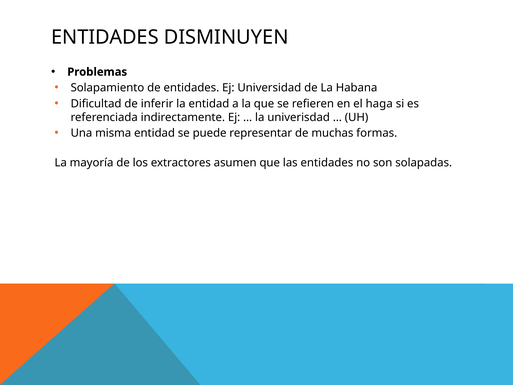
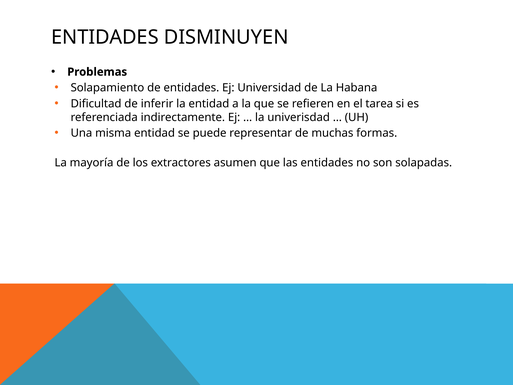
haga: haga -> tarea (379, 104)
